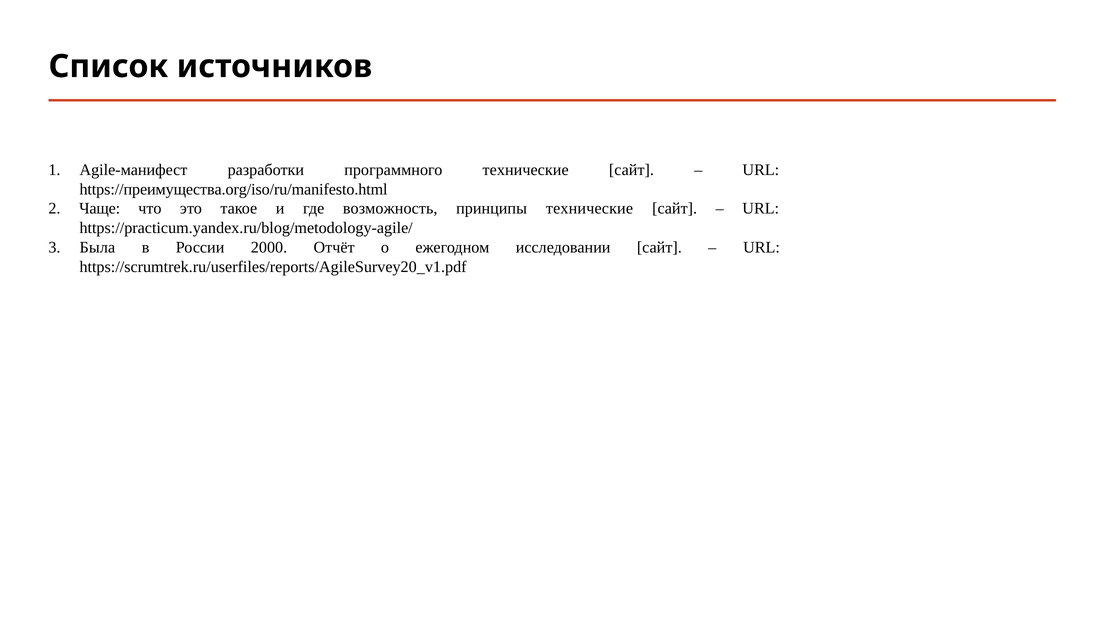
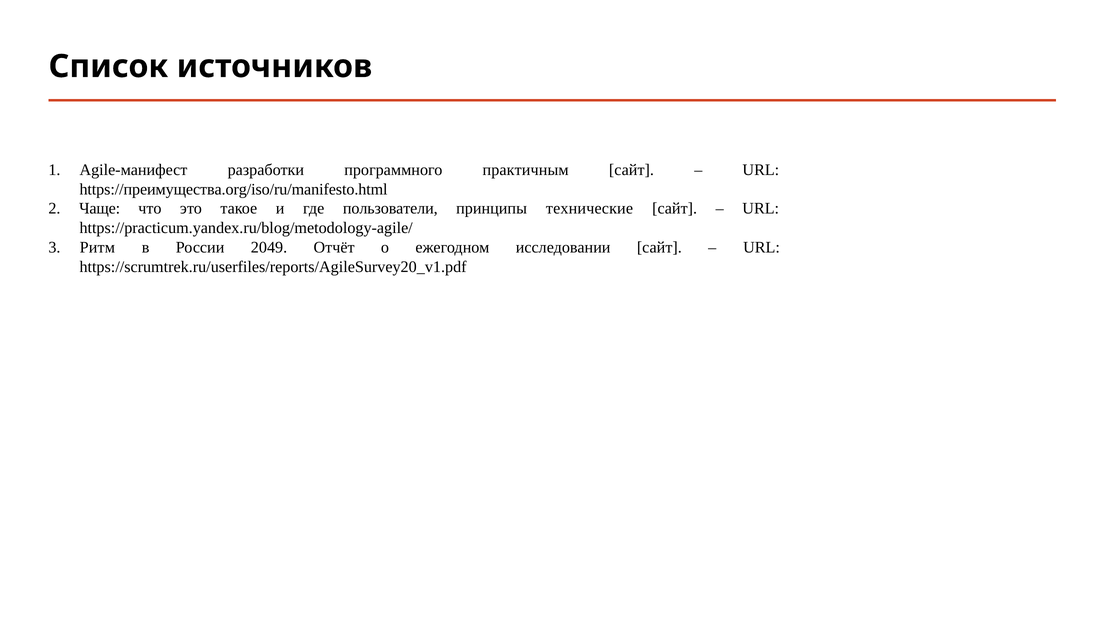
программного технические: технические -> практичным (526, 170)
возможность: возможность -> пользователи (390, 208)
Была: Была -> Ритм (97, 247)
2000: 2000 -> 2049 (269, 247)
